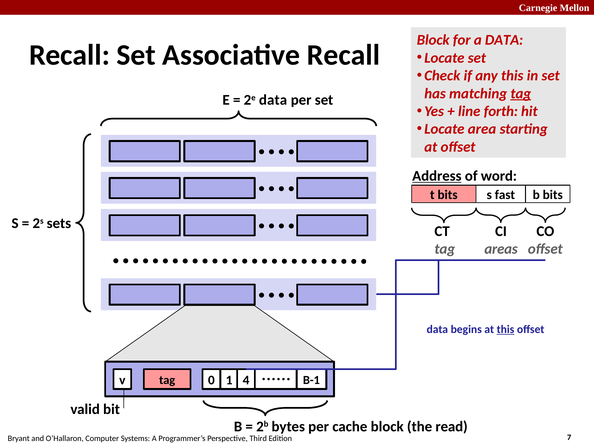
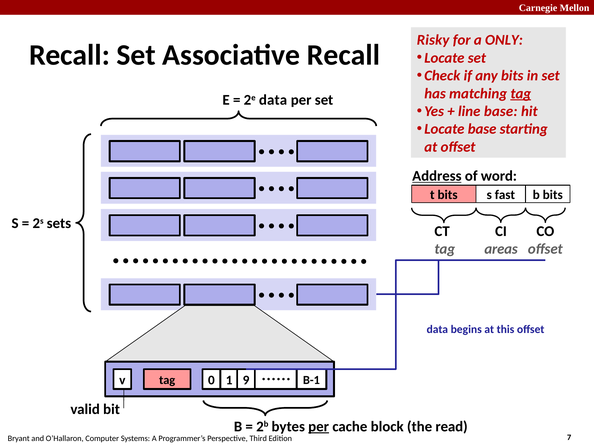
Block: Block -> Risky (433, 40)
a DATA: DATA -> ONLY (504, 40)
any this: this -> bits (512, 76)
line forth: forth -> base (501, 111)
Locate area: area -> base (482, 129)
this underline: present -> none (505, 330)
4: 4 -> 9 (246, 380)
per underline: none -> present (319, 427)
